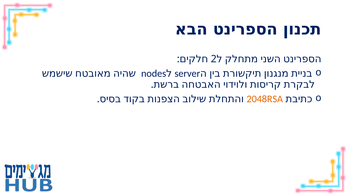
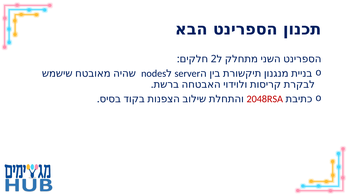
2048RSA colour: orange -> red (265, 99)
